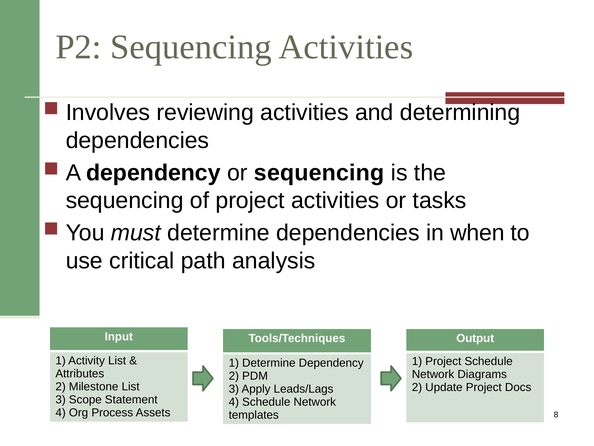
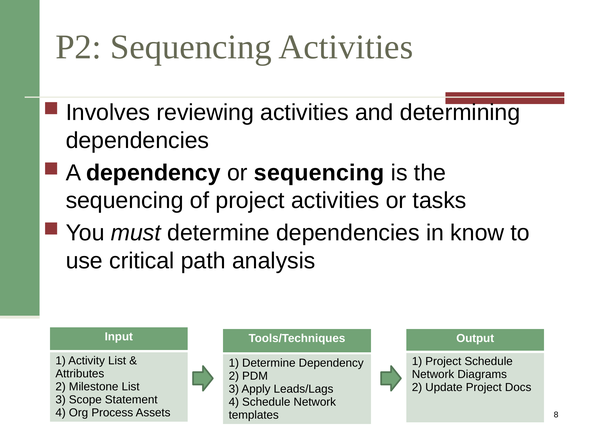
when: when -> know (477, 233)
